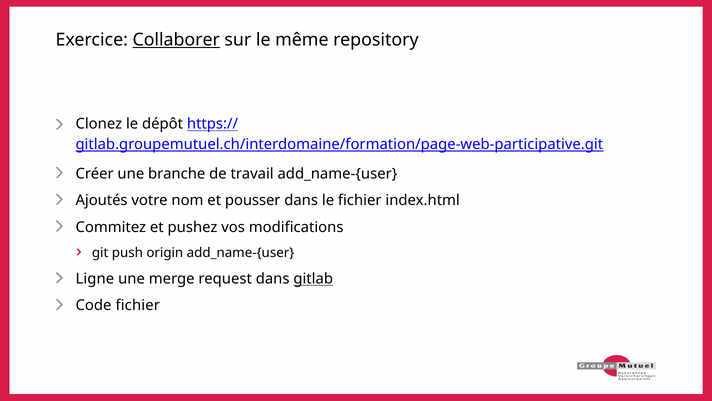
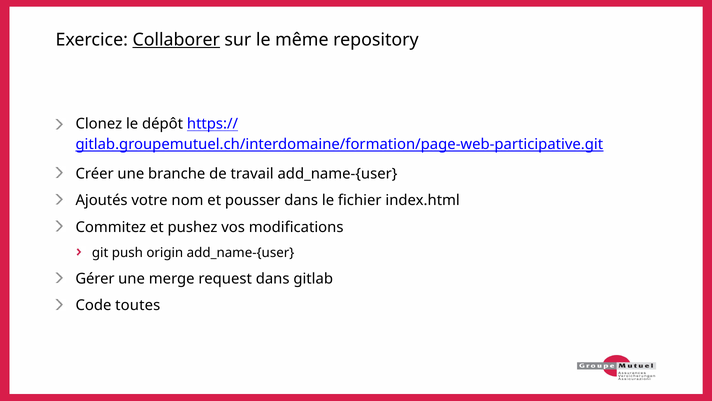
Ligne: Ligne -> Gérer (95, 278)
gitlab underline: present -> none (313, 278)
Code fichier: fichier -> toutes (138, 305)
